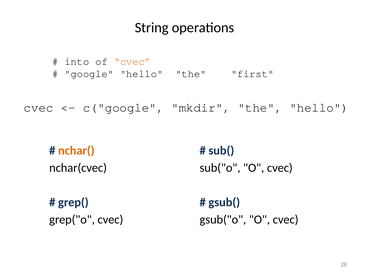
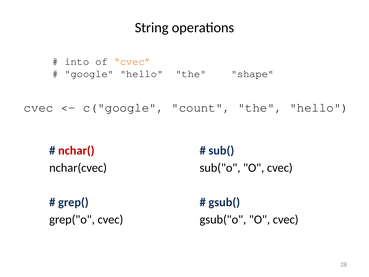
first: first -> shape (253, 74)
mkdir: mkdir -> count (201, 107)
nchar( colour: orange -> red (76, 150)
